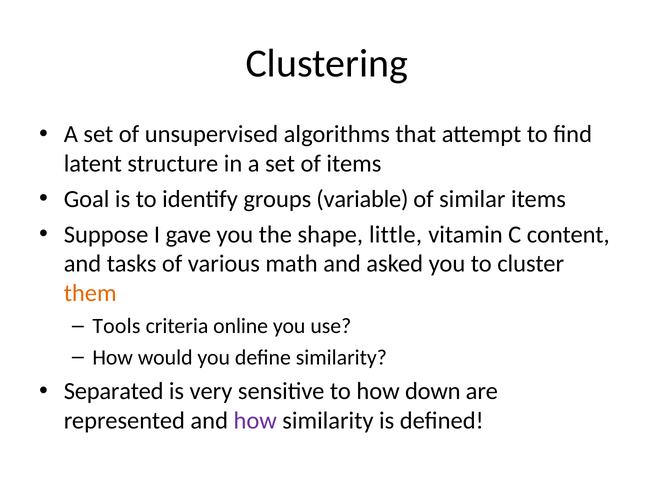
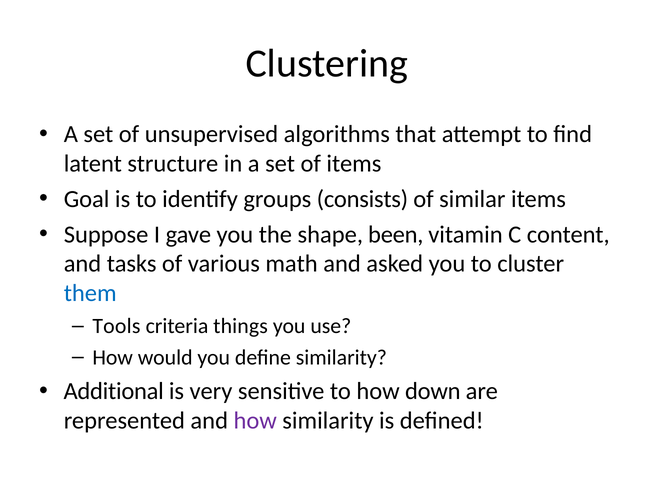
variable: variable -> consists (362, 199)
little: little -> been (396, 234)
them colour: orange -> blue (90, 293)
online: online -> things (241, 326)
Separated: Separated -> Additional (114, 391)
